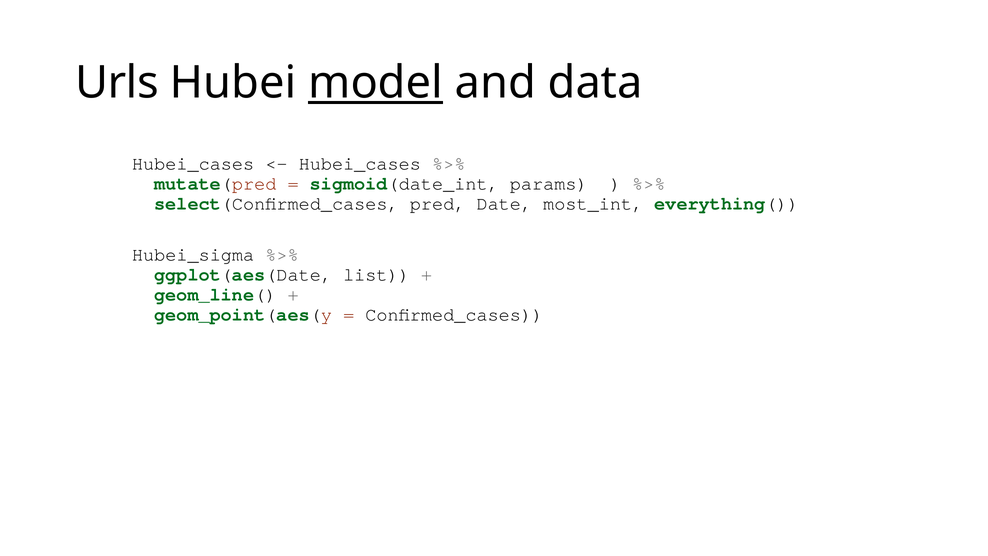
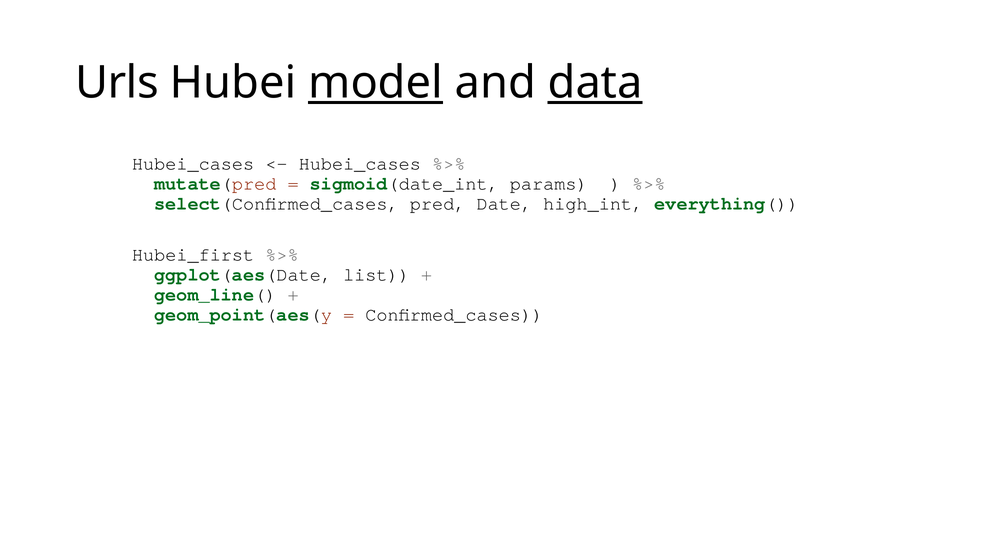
data underline: none -> present (595, 83)
most_int: most_int -> high_int (593, 203)
Hubei_sigma: Hubei_sigma -> Hubei_first (193, 255)
